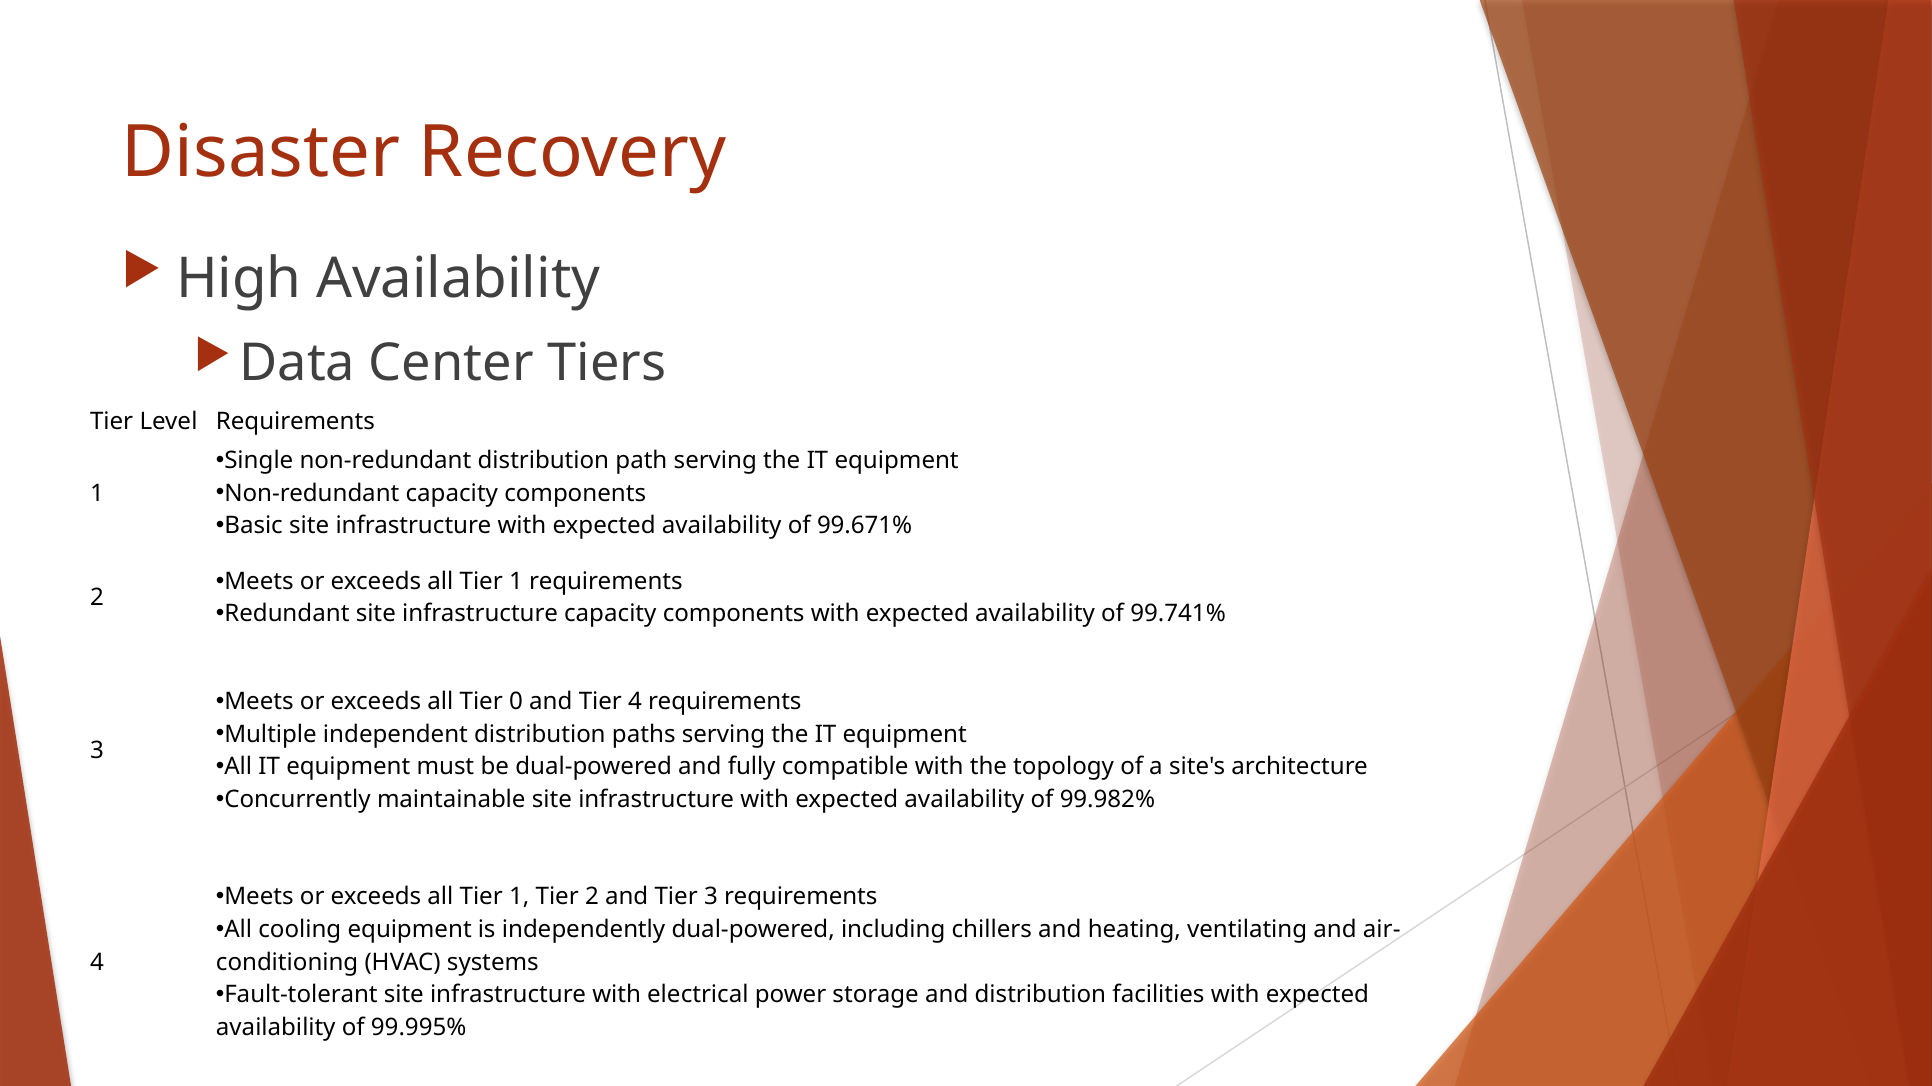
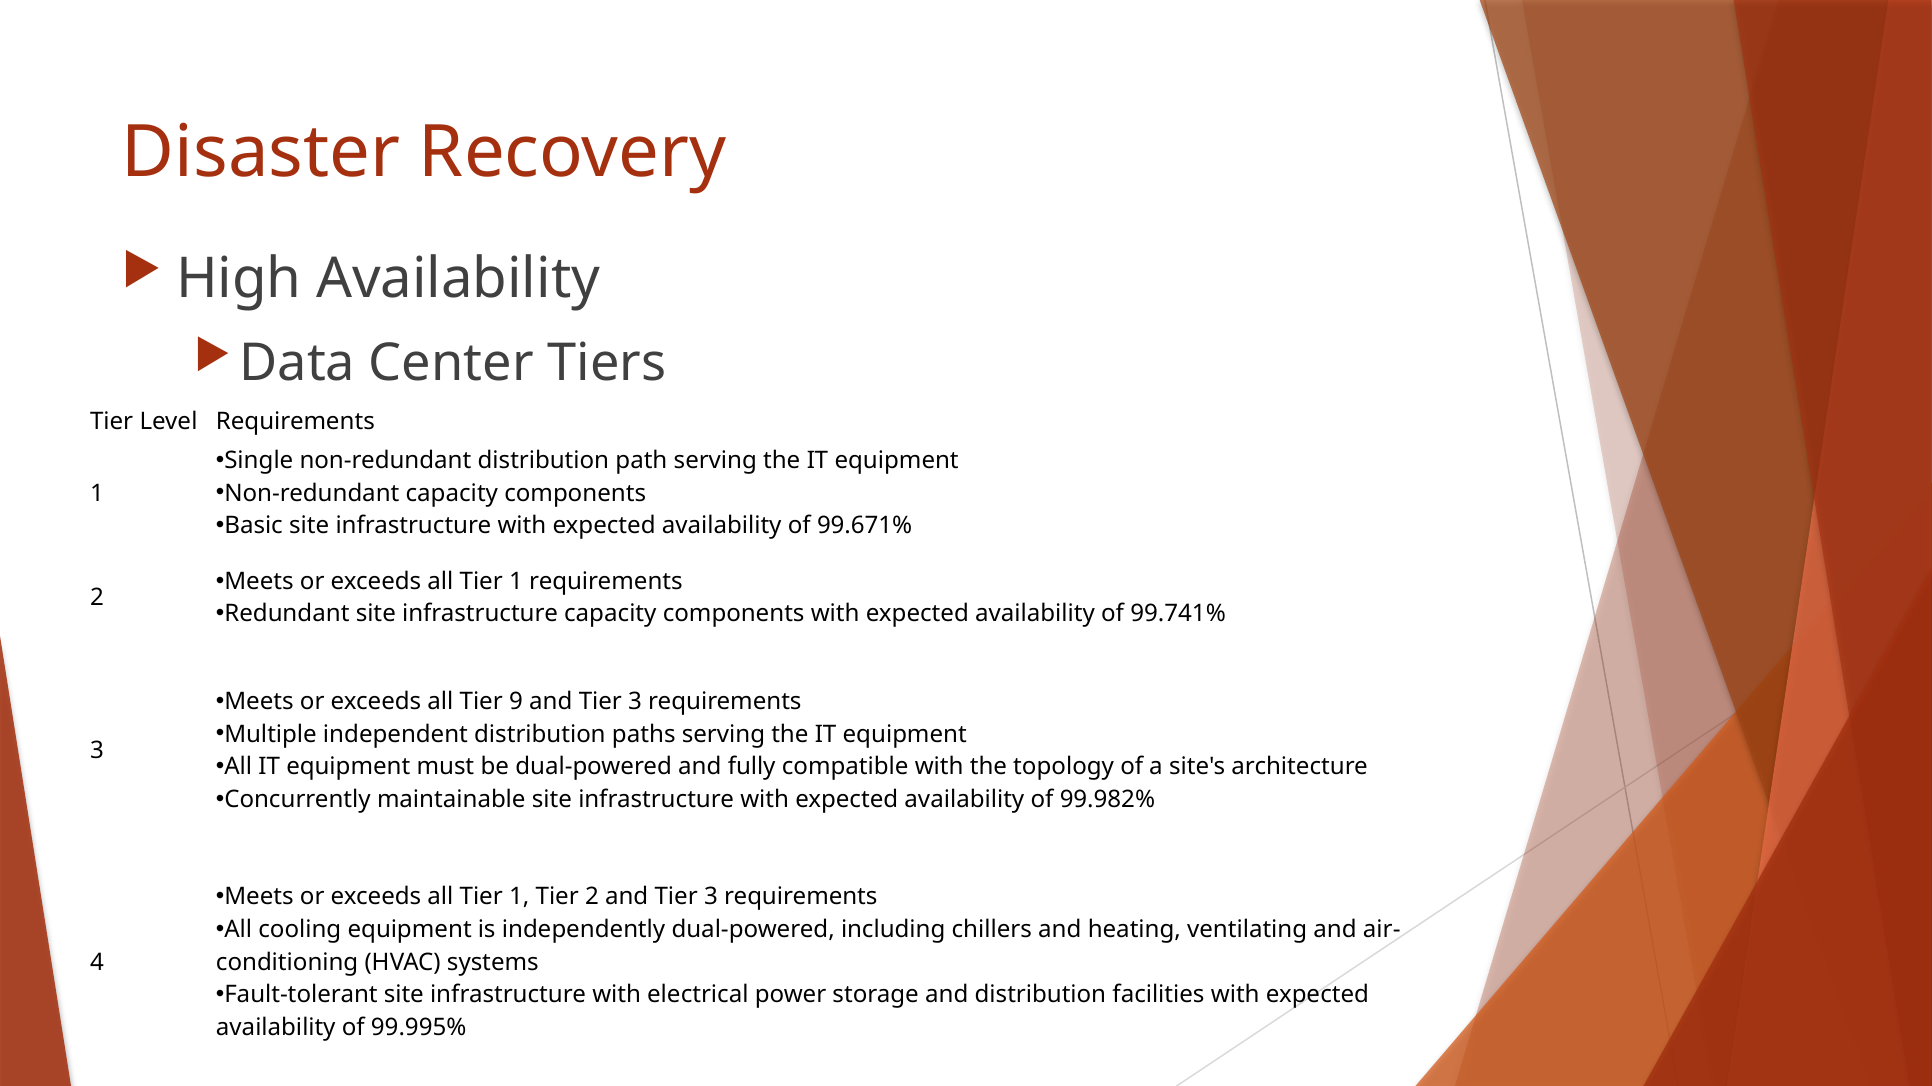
0: 0 -> 9 (516, 702)
4: 4 -> 3 (635, 702)
